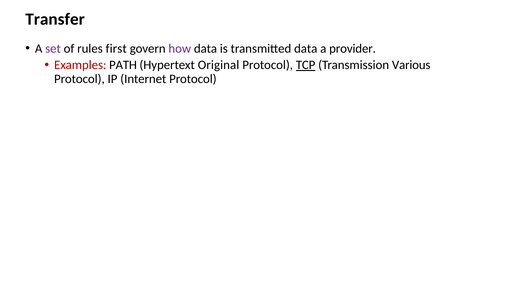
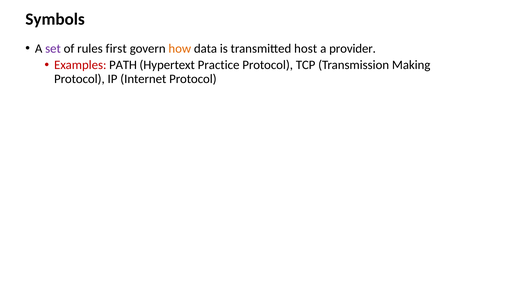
Transfer: Transfer -> Symbols (55, 19)
how colour: purple -> orange (180, 48)
transmitted data: data -> host (306, 48)
Original: Original -> Practice (219, 65)
TCP underline: present -> none (306, 65)
Various: Various -> Making (411, 65)
